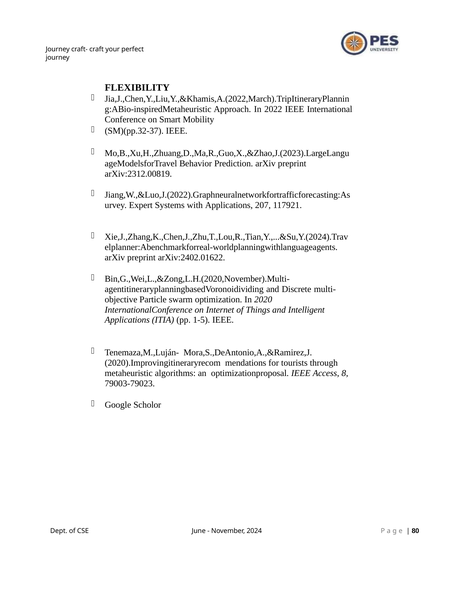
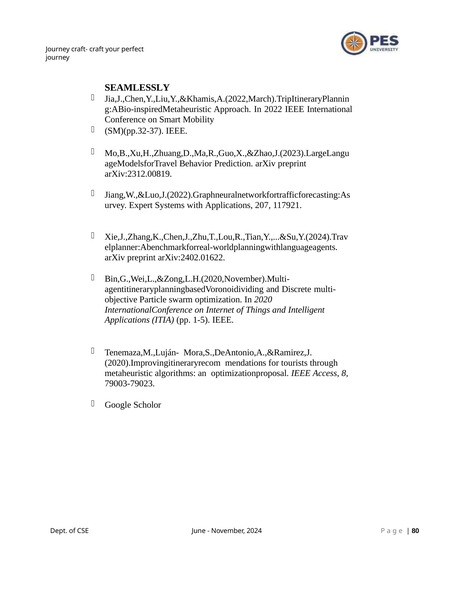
FLEXIBILITY: FLEXIBILITY -> SEAMLESSLY (137, 88)
